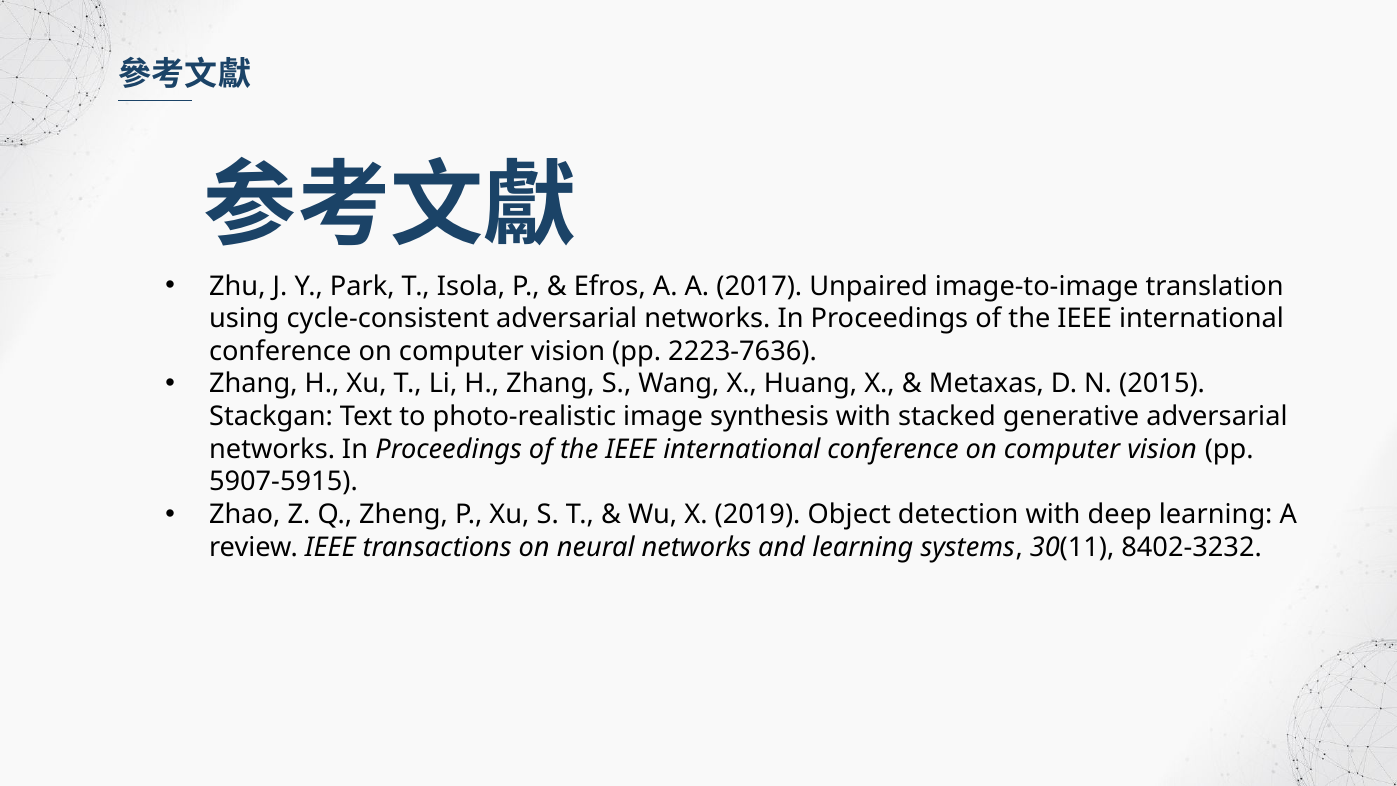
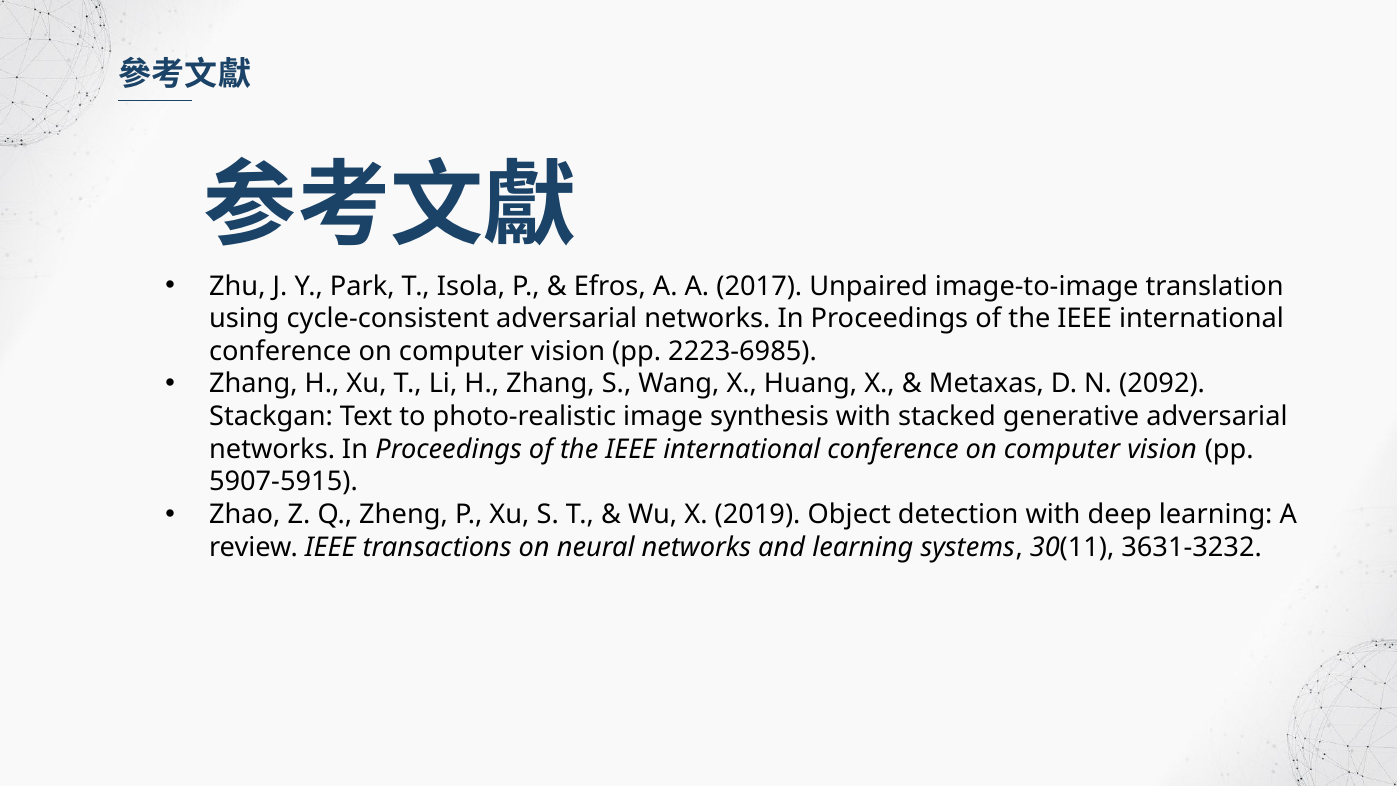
2223-7636: 2223-7636 -> 2223-6985 (743, 351)
2015: 2015 -> 2092 (1162, 384)
8402-3232: 8402-3232 -> 3631-3232 (1192, 547)
